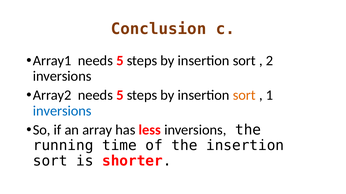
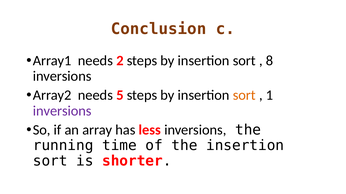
Array1 needs 5: 5 -> 2 (120, 61)
2: 2 -> 8 (270, 61)
inversions colour: blue -> purple (62, 111)
